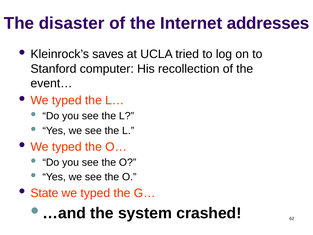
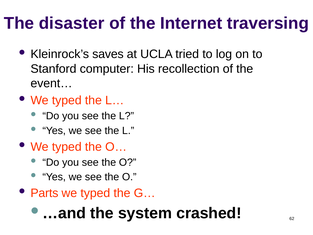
addresses: addresses -> traversing (268, 23)
State: State -> Parts (44, 193)
